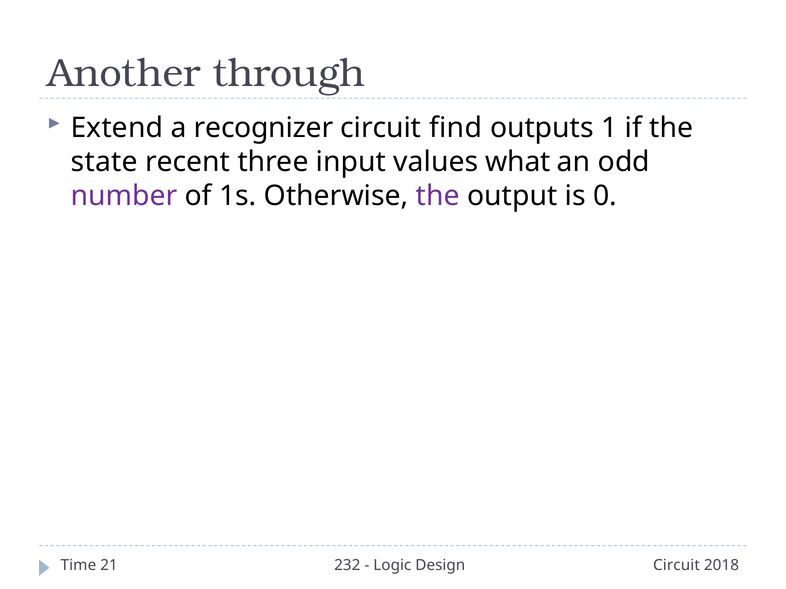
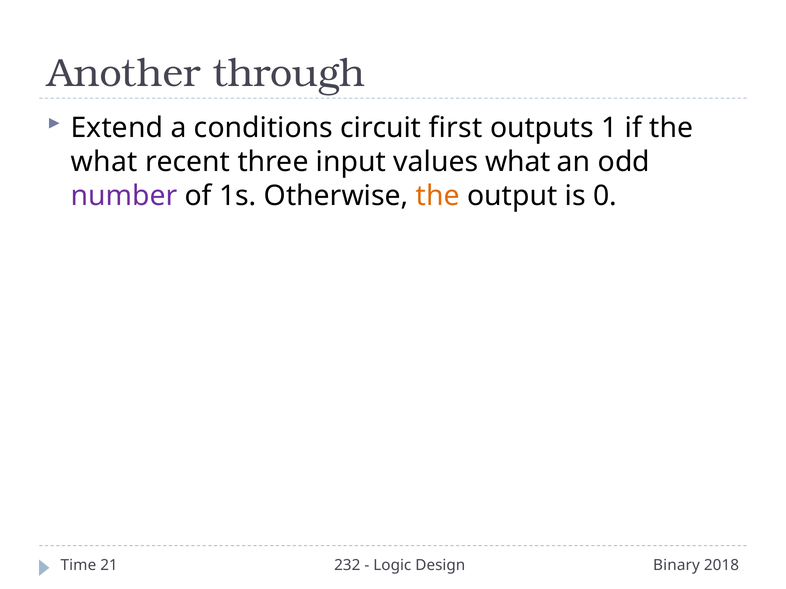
recognizer: recognizer -> conditions (263, 128)
find: find -> first (455, 128)
state: state -> what (104, 162)
the colour: purple -> orange (438, 196)
Circuit: Circuit -> Binary (676, 566)
